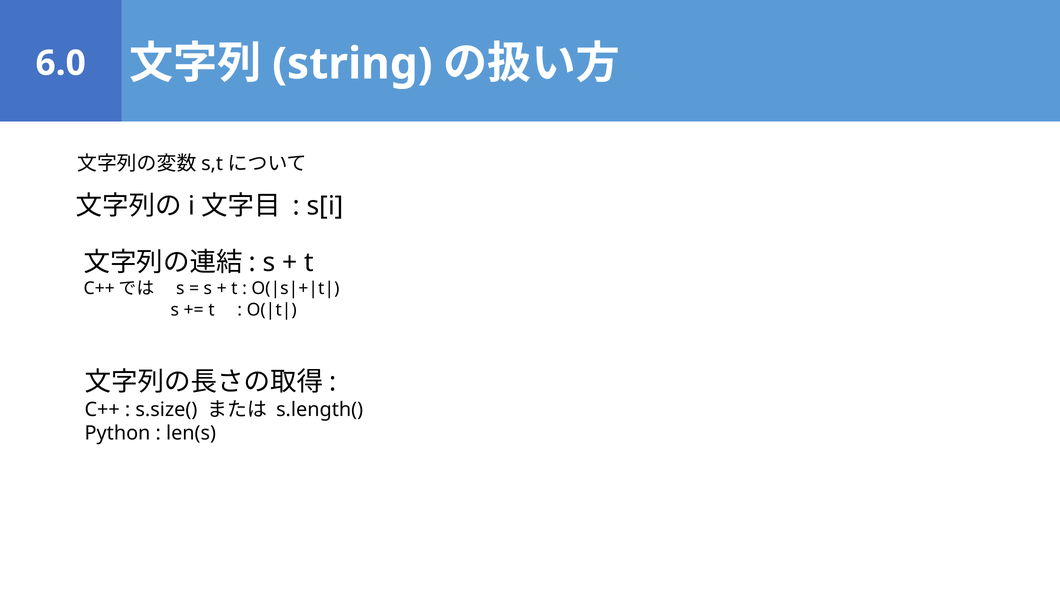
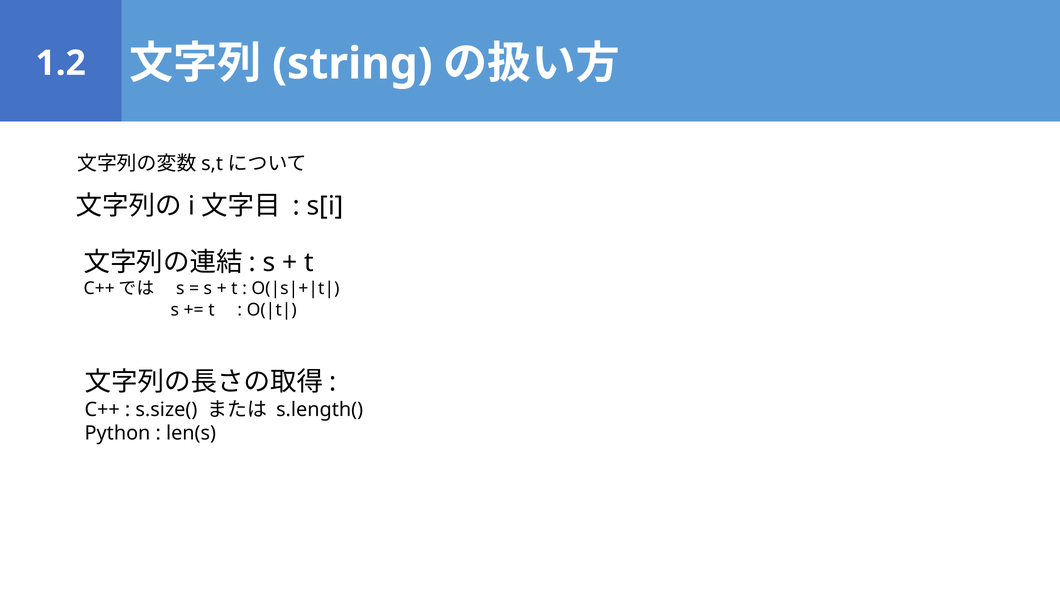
6.0: 6.0 -> 1.2 (61, 63)
